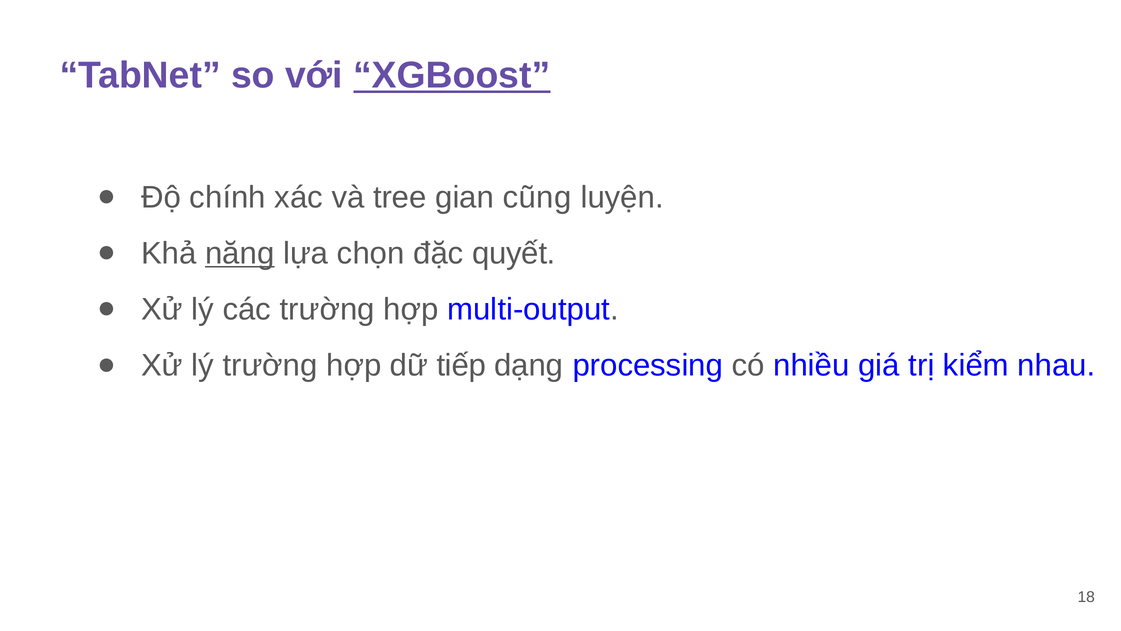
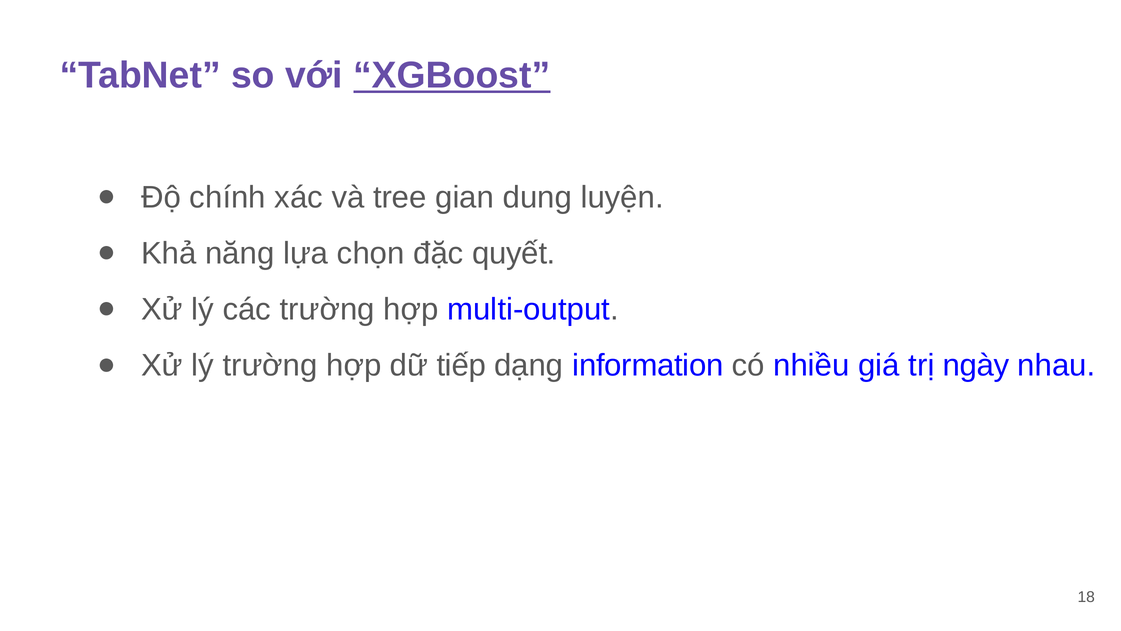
cũng: cũng -> dung (537, 197)
năng underline: present -> none (240, 253)
processing: processing -> information (648, 365)
kiểm: kiểm -> ngày (976, 365)
